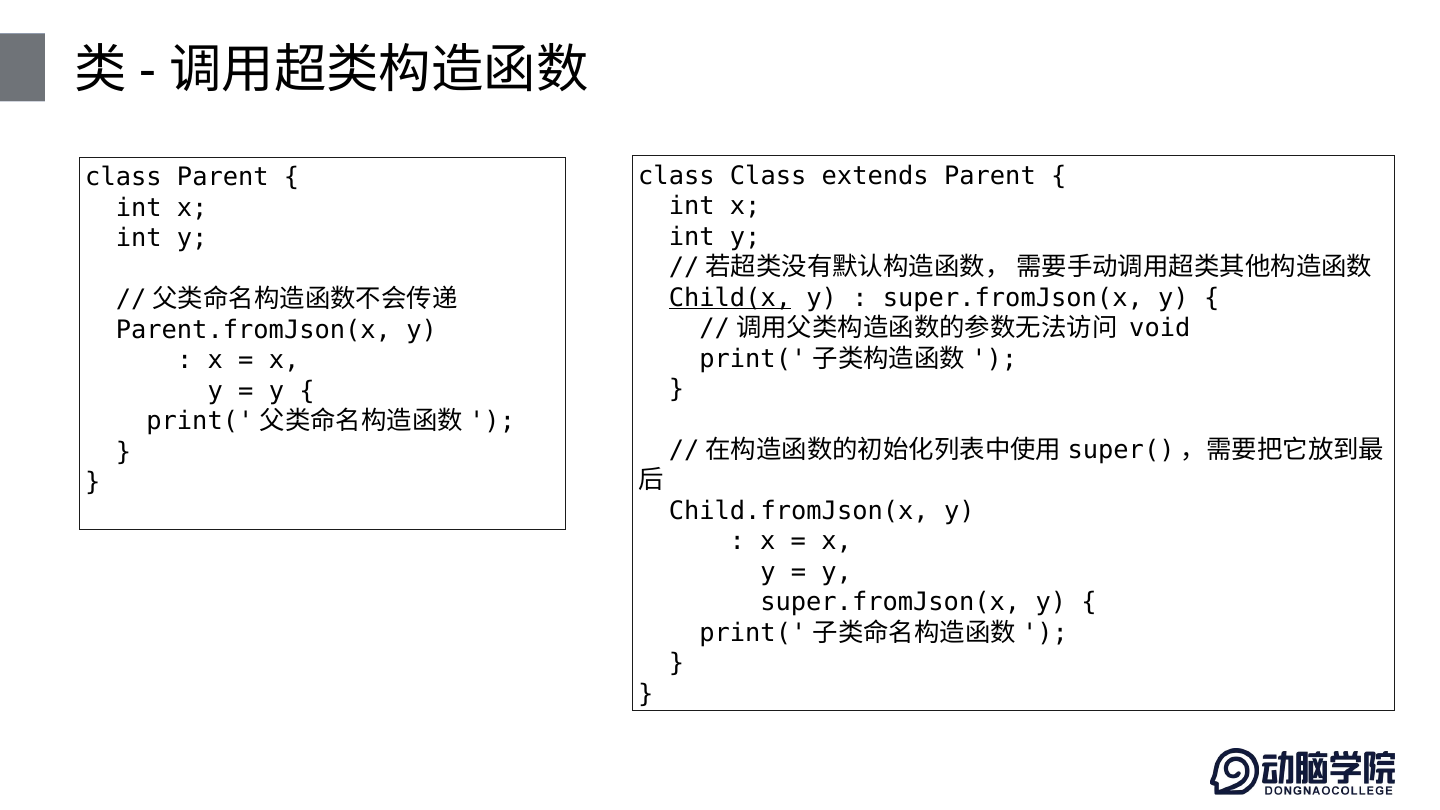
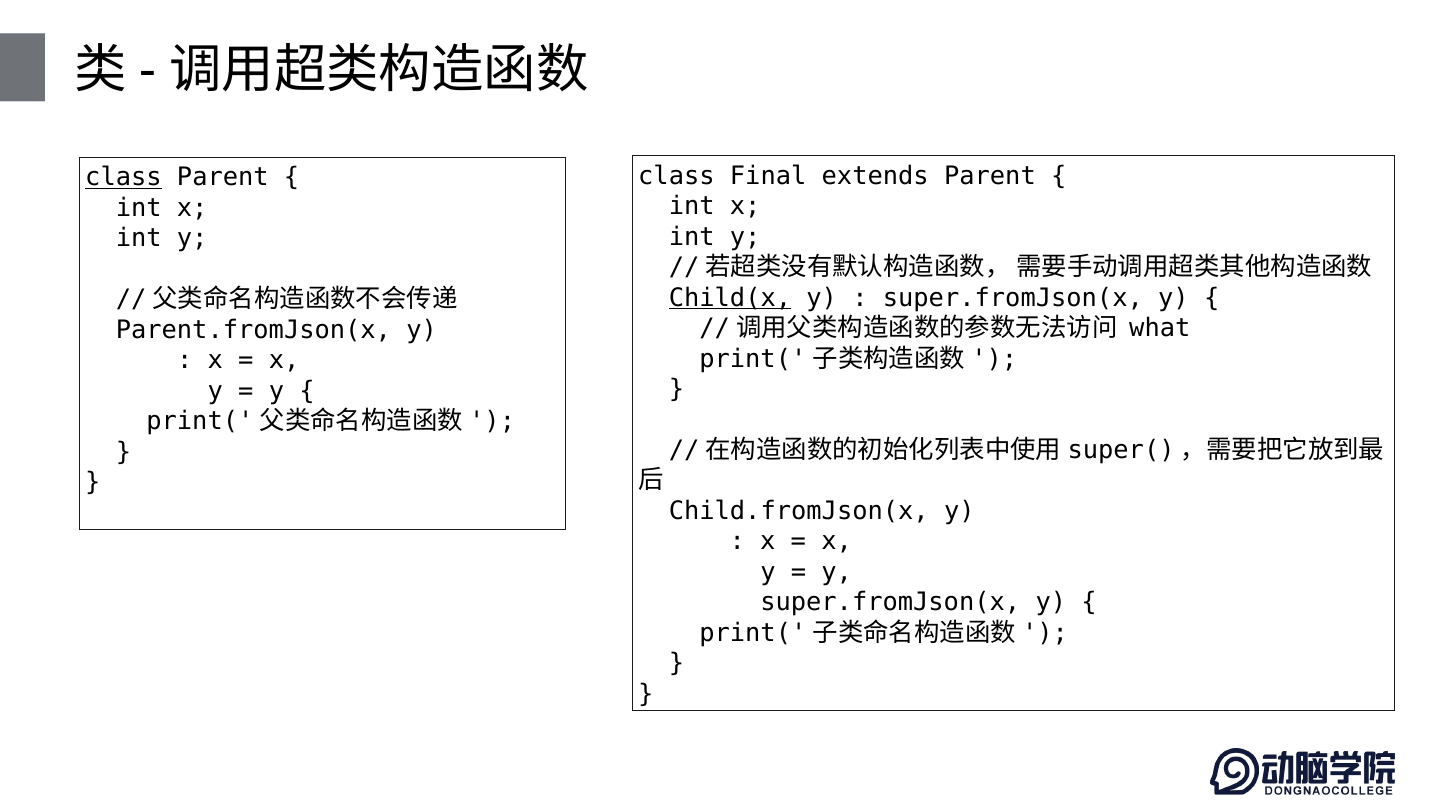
class Class: Class -> Final (768, 176)
class underline: none -> present (123, 178)
void: void -> what (1160, 328)
